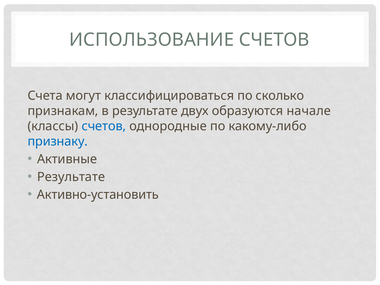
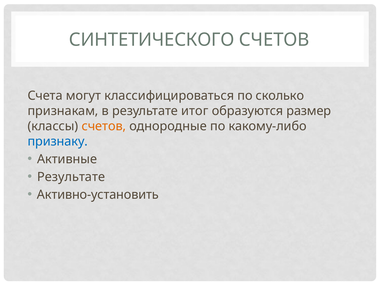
ИСПОЛЬЗОВАНИЕ: ИСПОЛЬЗОВАНИЕ -> СИНТЕТИЧЕСКОГО (152, 40)
двух: двух -> итог (195, 111)
начале: начале -> размер (309, 111)
счетов colour: blue -> orange (104, 126)
